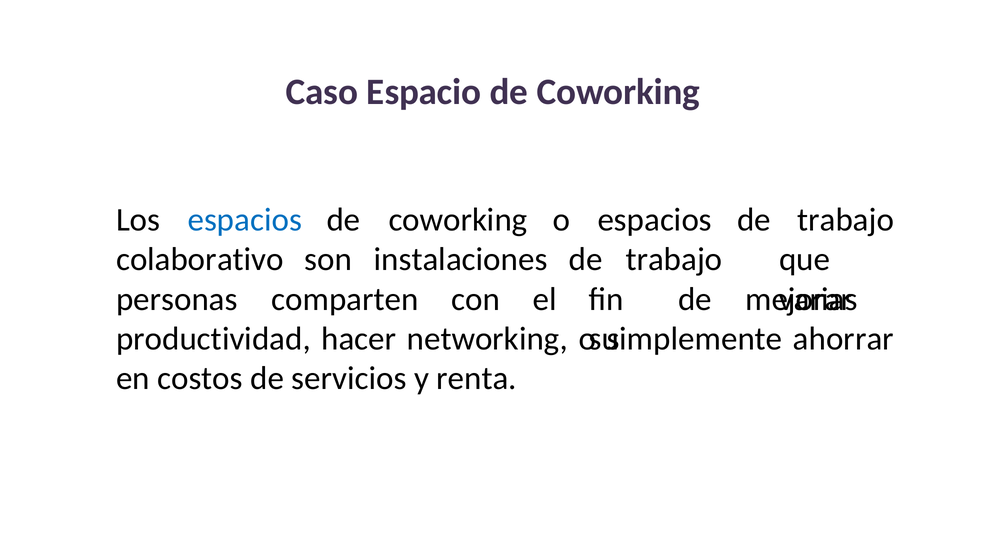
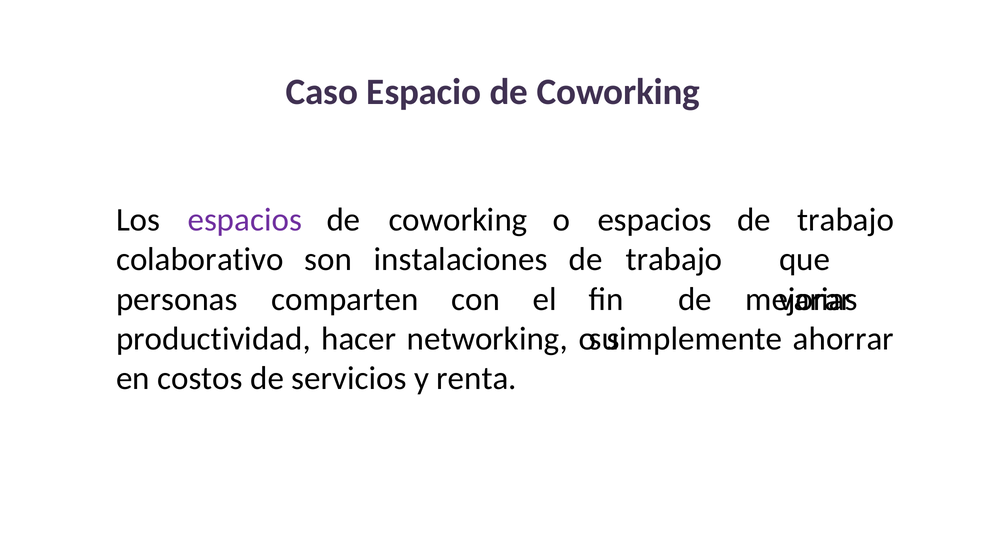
espacios colour: blue -> purple (245, 220)
